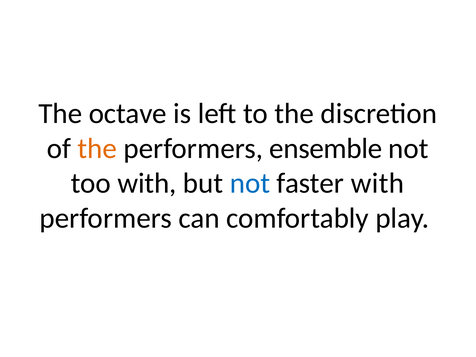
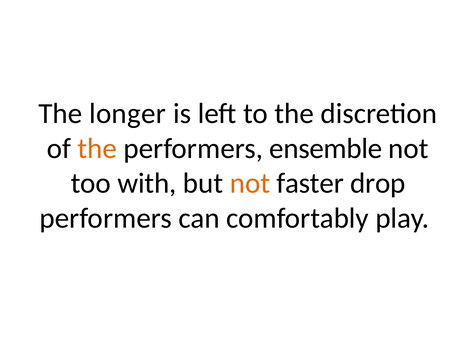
octave: octave -> longer (128, 113)
not colour: blue -> orange (250, 183)
faster with: with -> drop (378, 183)
